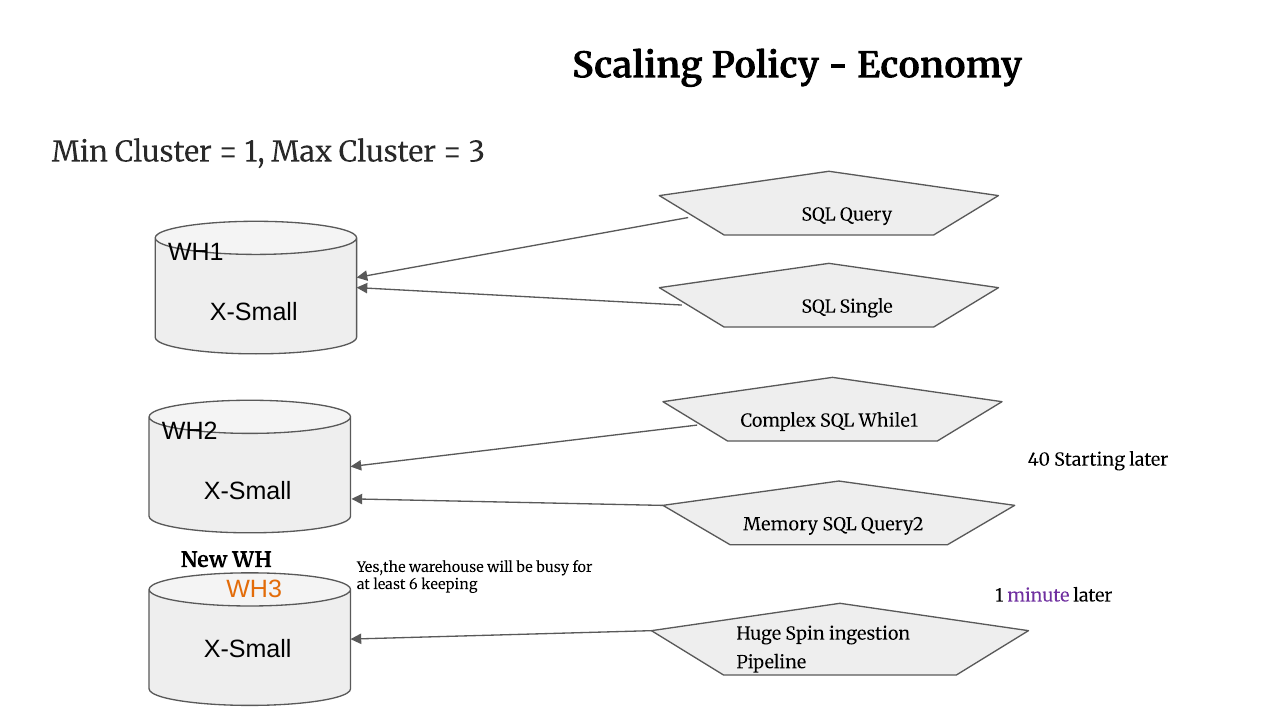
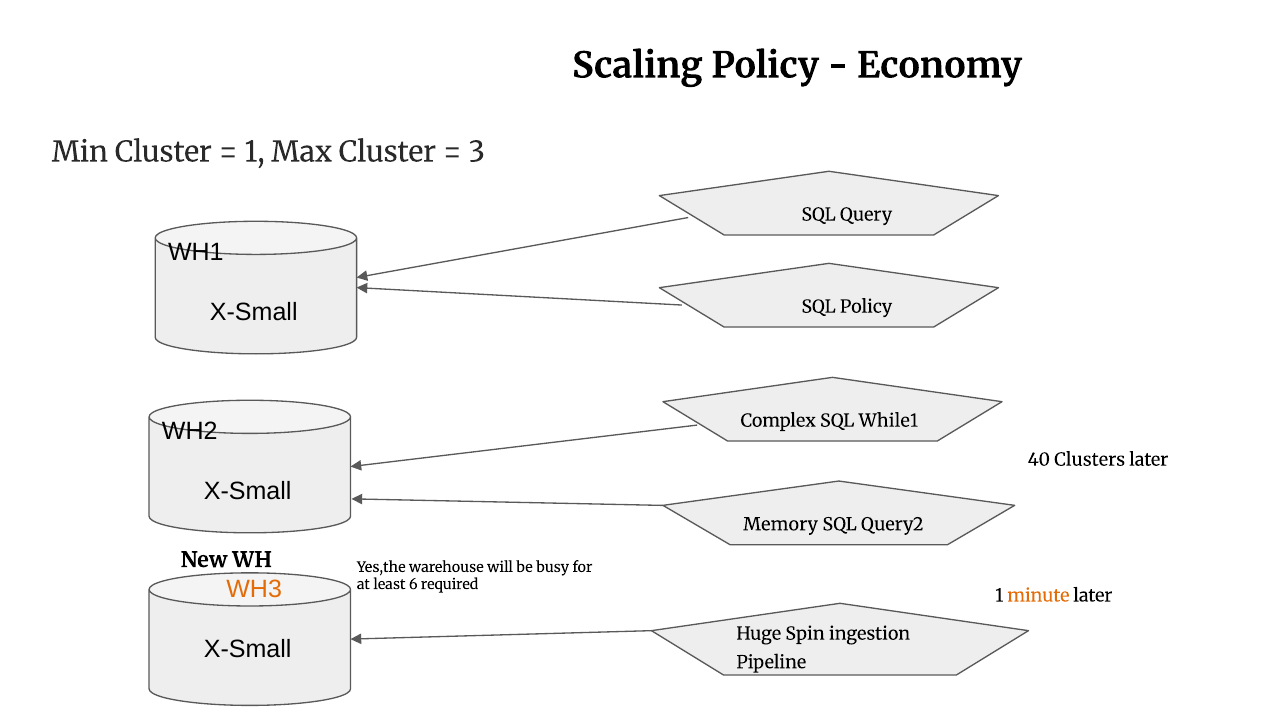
SQL Single: Single -> Policy (866, 307)
Starting: Starting -> Clusters (1090, 460)
keeping: keeping -> required (450, 585)
minute colour: purple -> orange (1038, 596)
